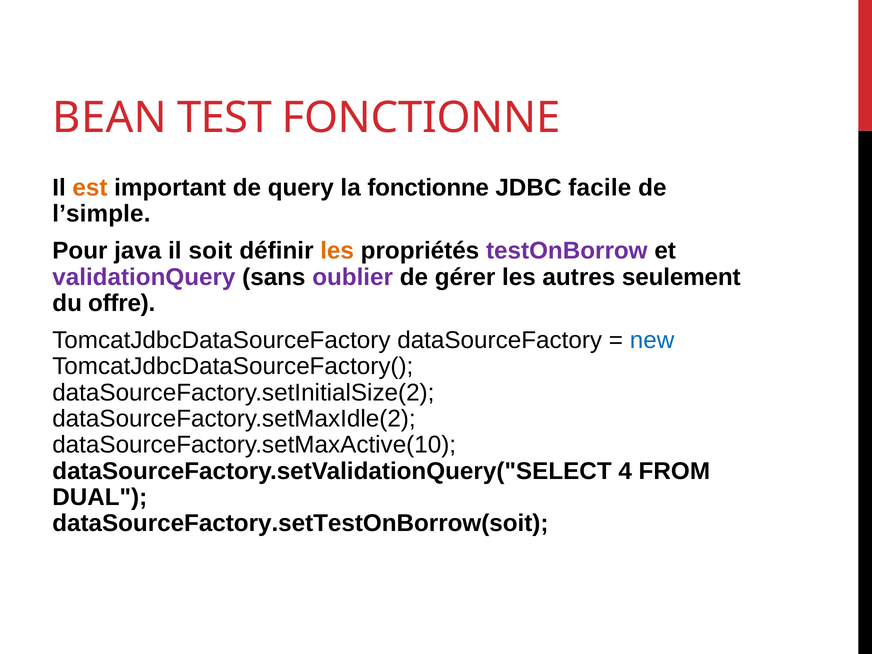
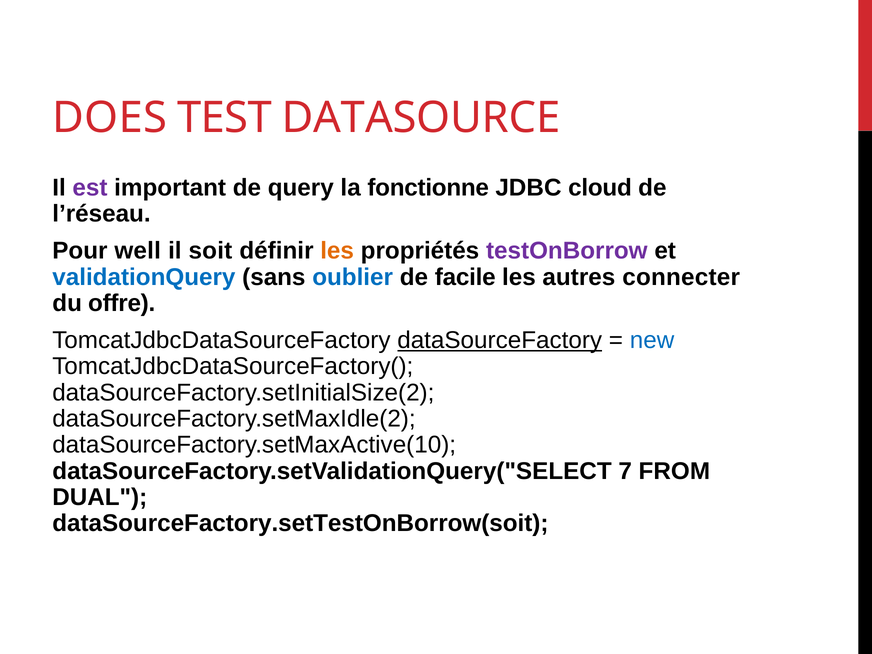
BEAN: BEAN -> DOES (110, 118)
TEST FONCTIONNE: FONCTIONNE -> DATASOURCE (421, 118)
est colour: orange -> purple (90, 188)
facile: facile -> cloud (600, 188)
l’simple: l’simple -> l’réseau (101, 214)
java: java -> well (138, 251)
validationQuery colour: purple -> blue (144, 277)
oublier colour: purple -> blue (353, 277)
gérer: gérer -> facile (465, 277)
seulement: seulement -> connecter (681, 277)
dataSourceFactory underline: none -> present (500, 340)
4: 4 -> 7 (625, 471)
